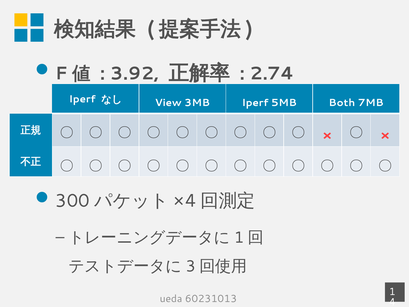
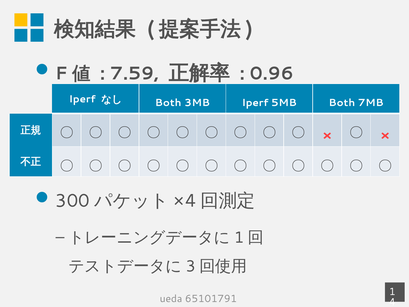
3.92: 3.92 -> 7.59 (135, 73)
2.74: 2.74 -> 0.96 (272, 73)
View: View -> Both (168, 103)
60231013: 60231013 -> 65101791 (211, 298)
